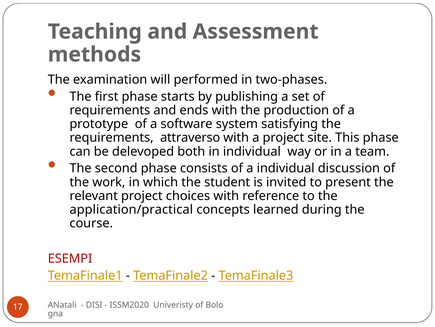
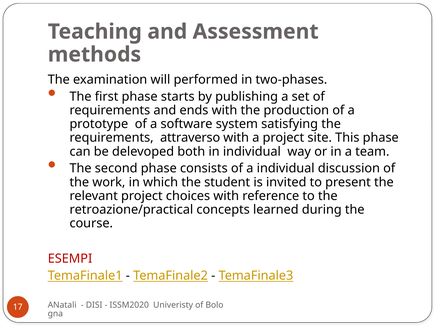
application/practical: application/practical -> retroazione/practical (131, 209)
